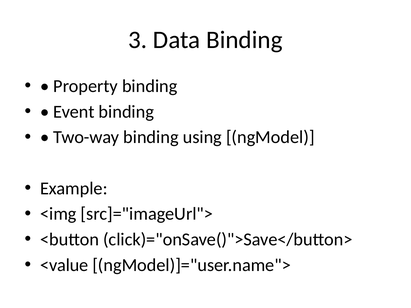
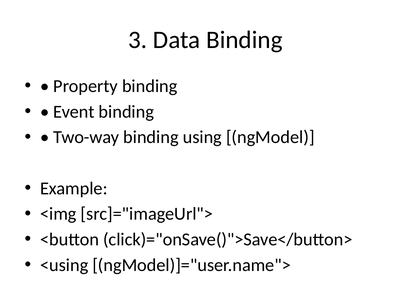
<value: <value -> <using (64, 265)
